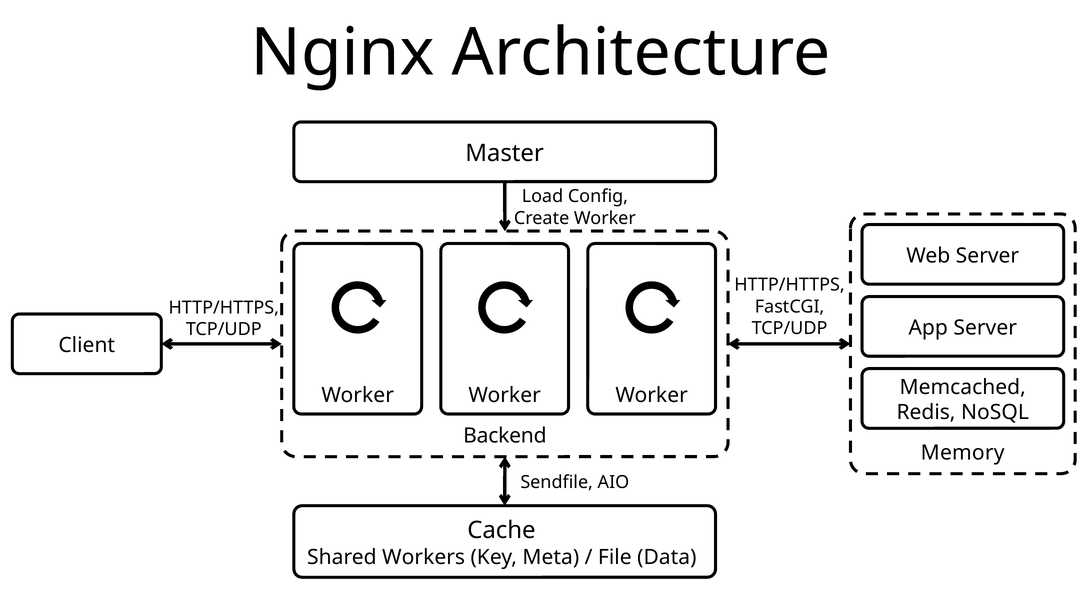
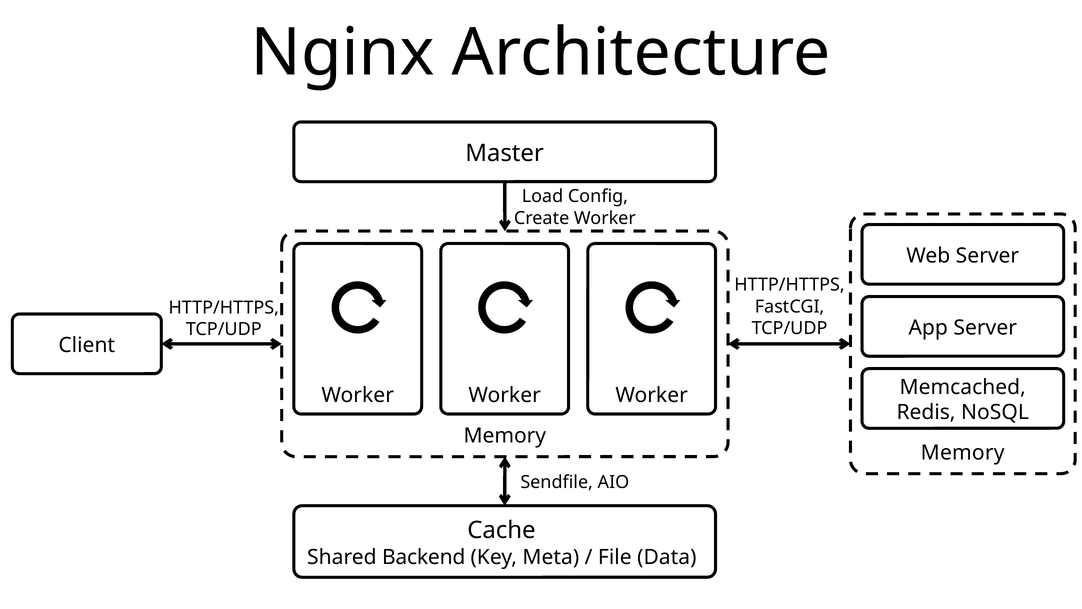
Backend: Backend -> Memory (505, 436)
Workers: Workers -> Backend (424, 557)
